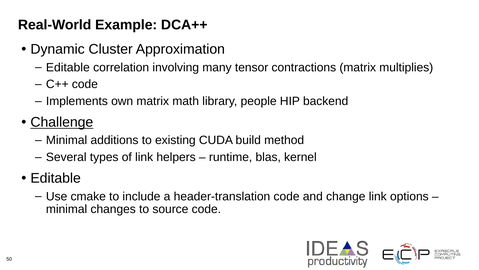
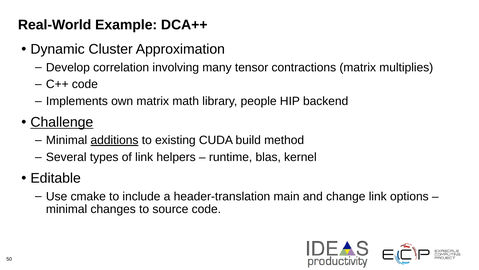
Editable: Editable -> Develop (68, 67)
additions underline: none -> present (114, 140)
header-translation code: code -> main (287, 196)
